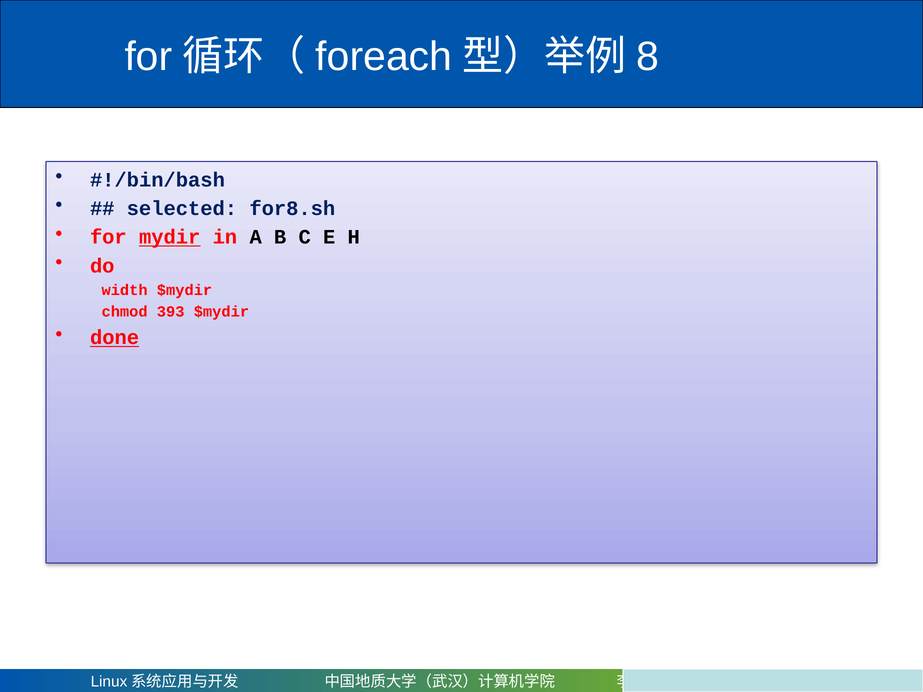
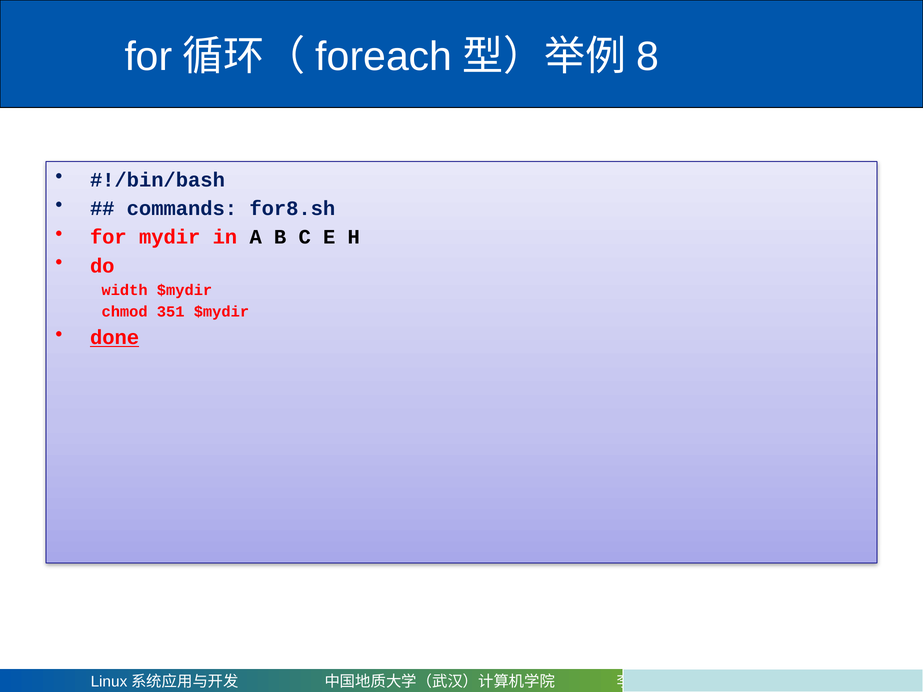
selected: selected -> commands (182, 209)
mydir underline: present -> none (170, 237)
393: 393 -> 351 (171, 312)
